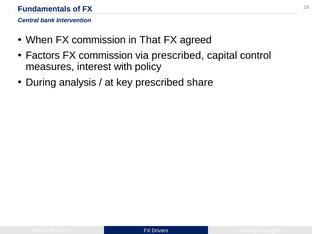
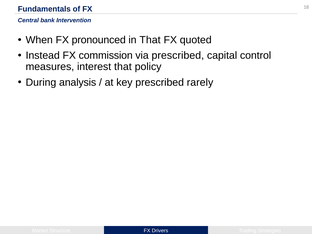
commission: commission -> pronounced (99, 40)
agreed: agreed -> quoted (196, 40)
Factors: Factors -> Instead (43, 56)
interest with: with -> that (123, 67)
share: share -> rarely (200, 82)
